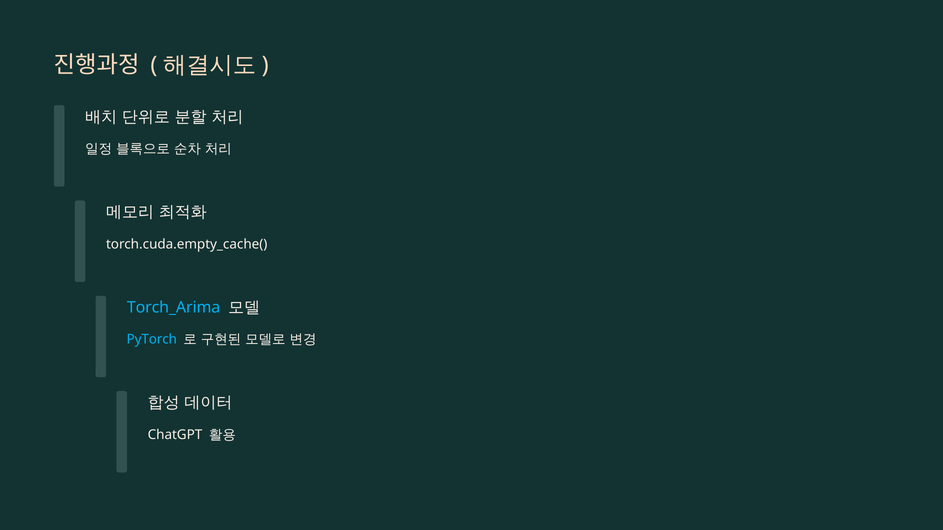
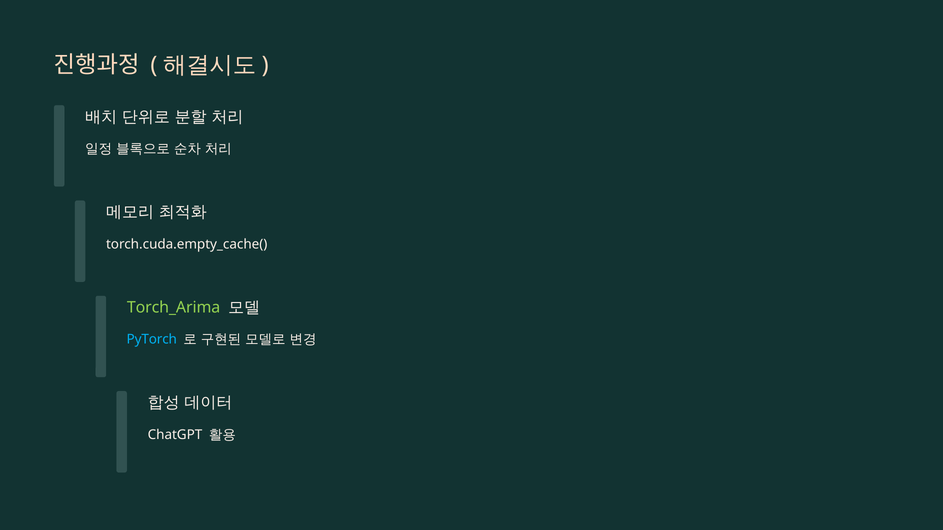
Torch_Arima colour: light blue -> light green (174, 308)
